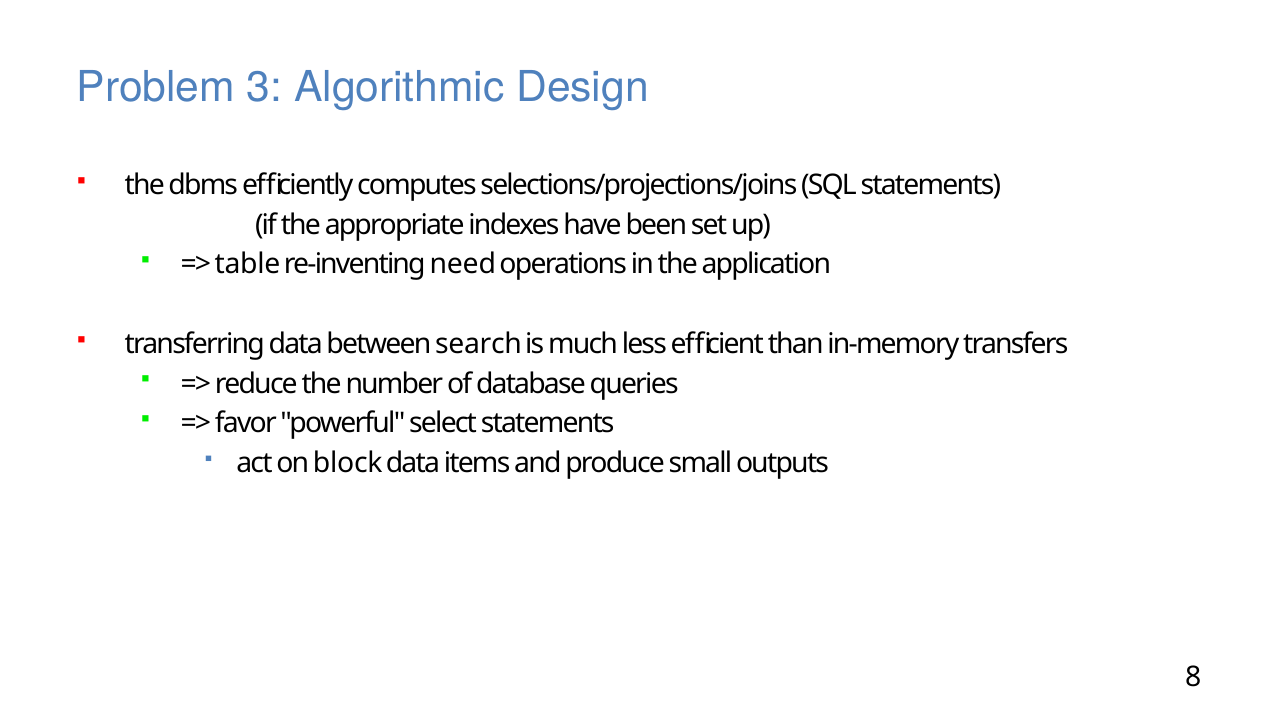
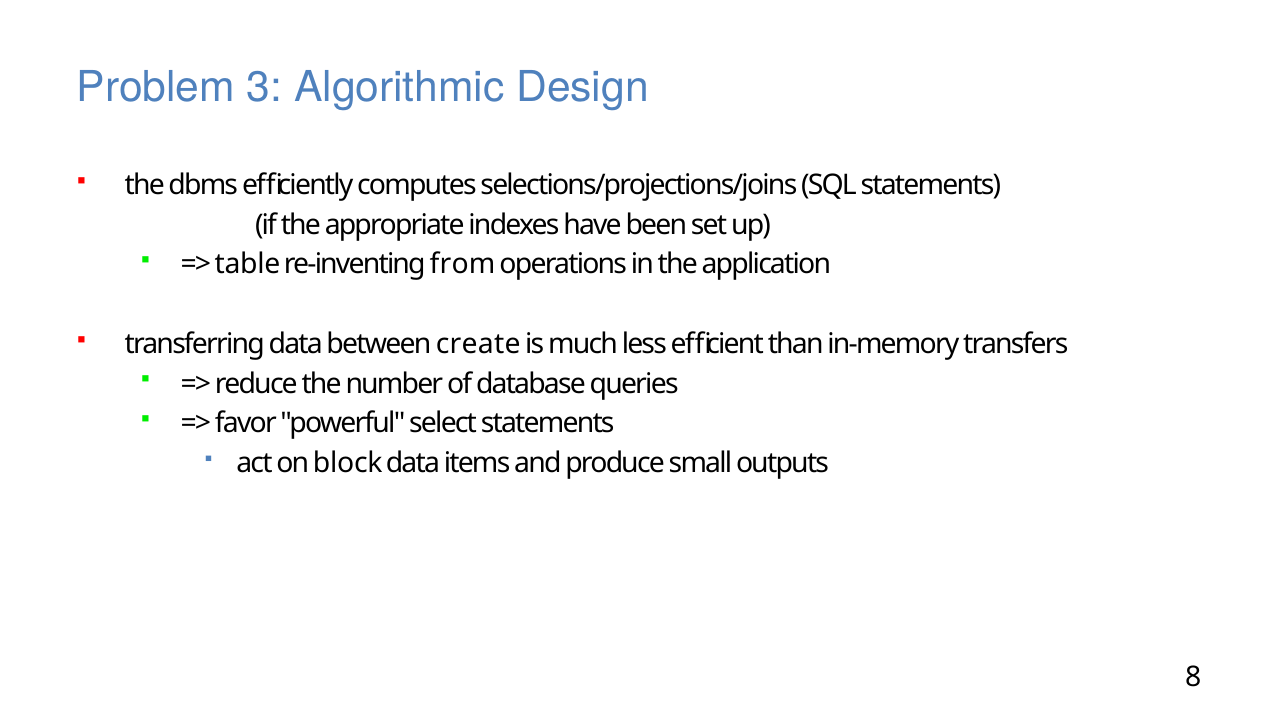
need: need -> from (463, 265)
search: search -> create (478, 344)
